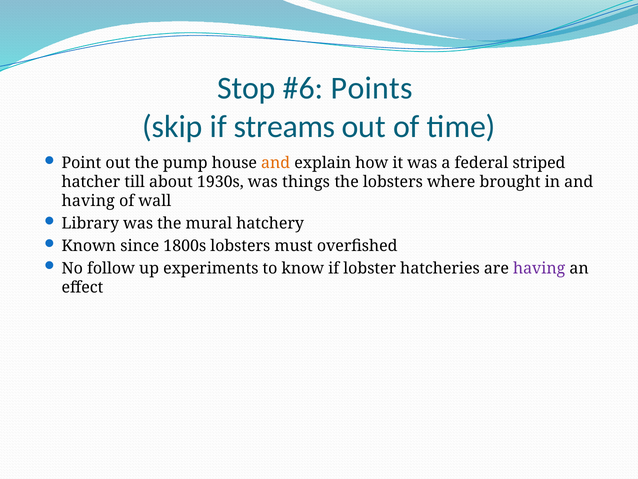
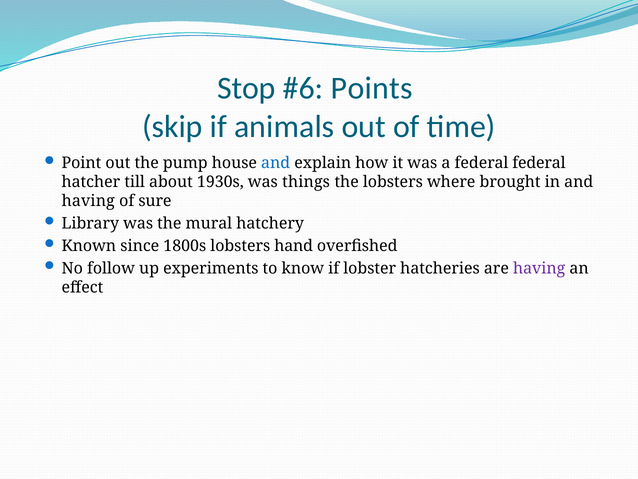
streams: streams -> animals (284, 127)
and colour: orange -> blue (276, 163)
federal striped: striped -> federal (539, 163)
wall: wall -> sure (155, 201)
must: must -> hand (294, 246)
